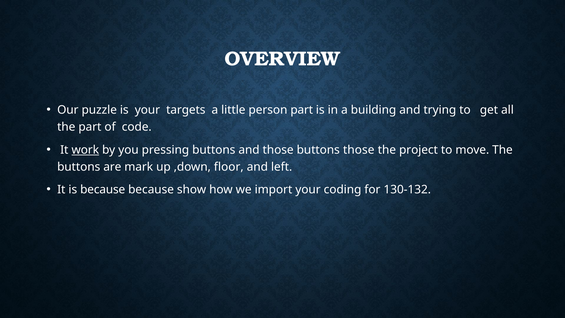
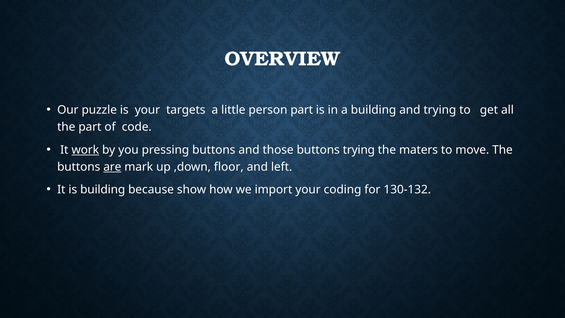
buttons those: those -> trying (359, 150)
project: project -> maters (419, 150)
are underline: none -> present (112, 167)
is because: because -> building (103, 190)
